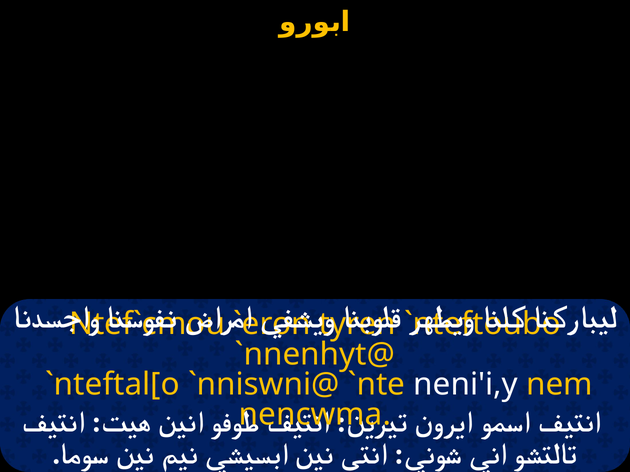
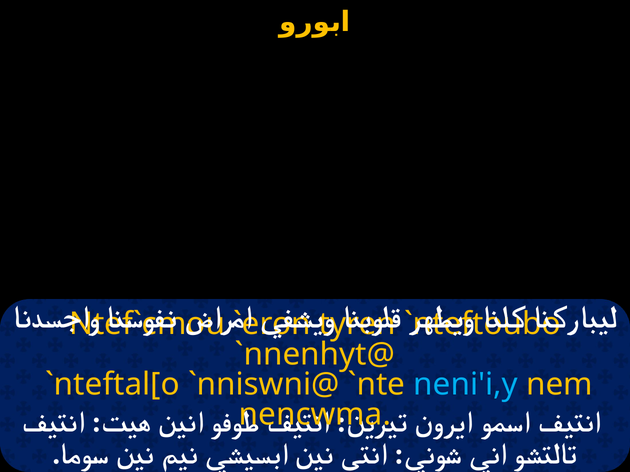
neni'i,y colour: white -> light blue (466, 385)
